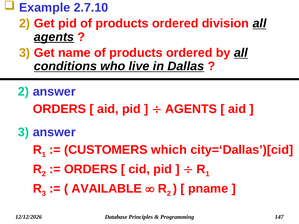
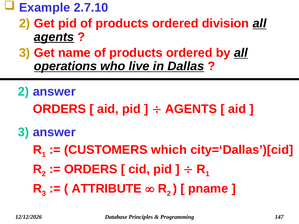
conditions: conditions -> operations (65, 66)
AVAILABLE: AVAILABLE -> ATTRIBUTE (107, 189)
